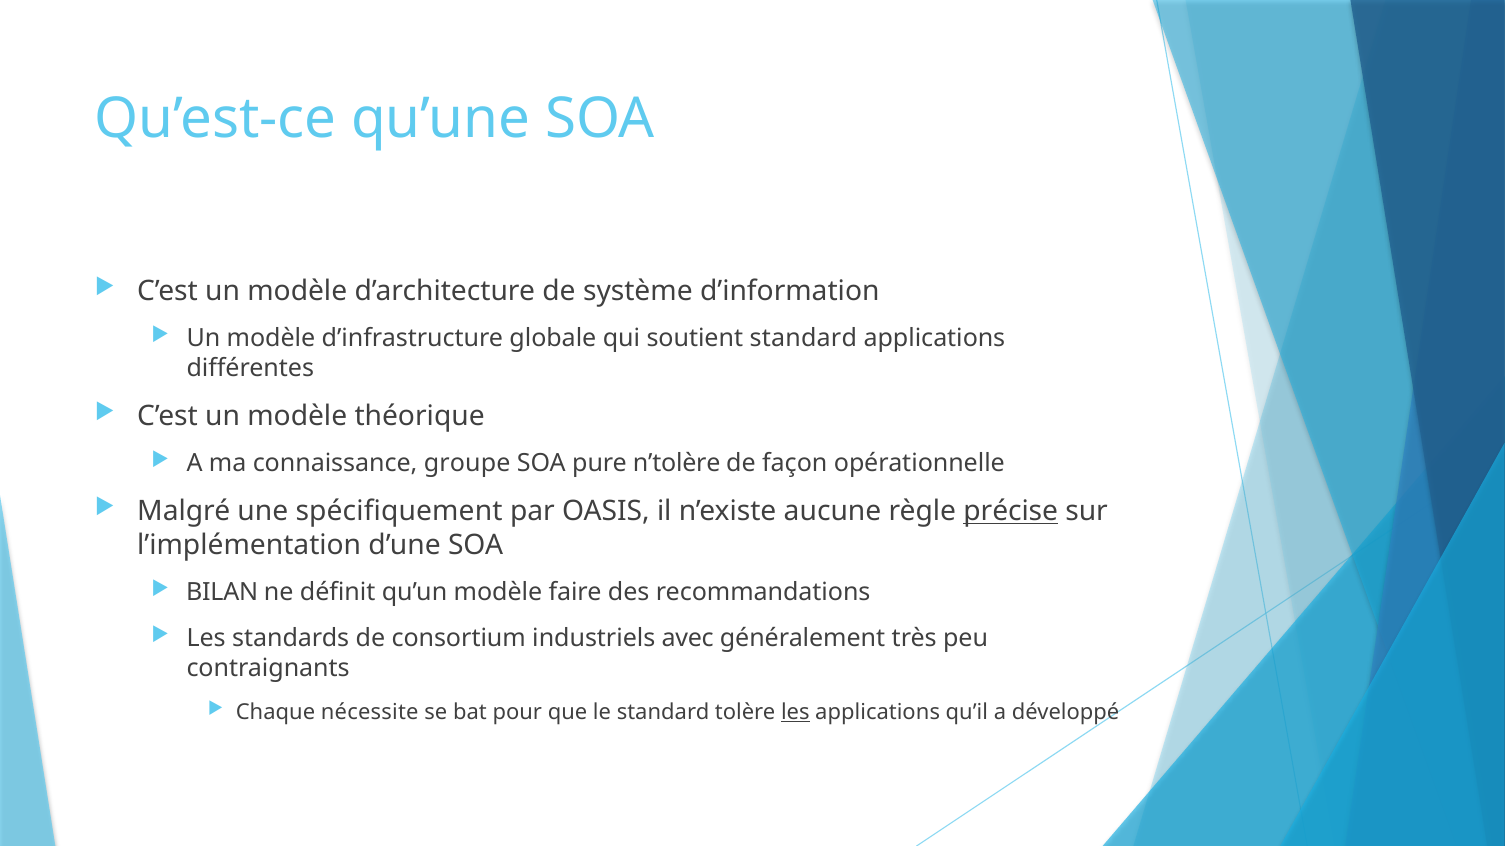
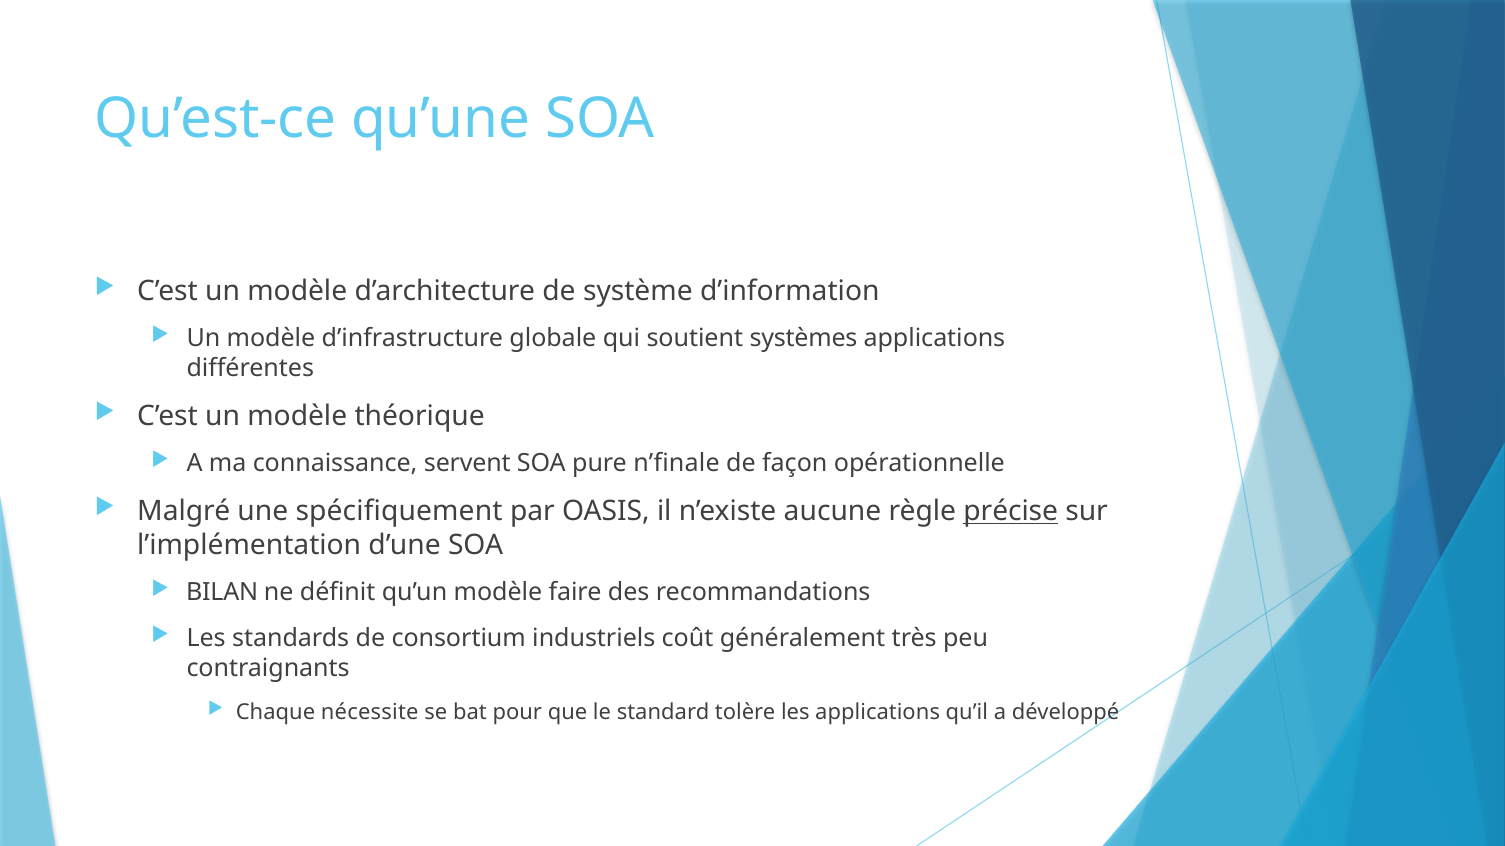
soutient standard: standard -> systèmes (803, 339)
groupe: groupe -> servent (467, 464)
n’tolère: n’tolère -> n’finale (676, 464)
avec: avec -> coût (688, 639)
les underline: present -> none (795, 713)
